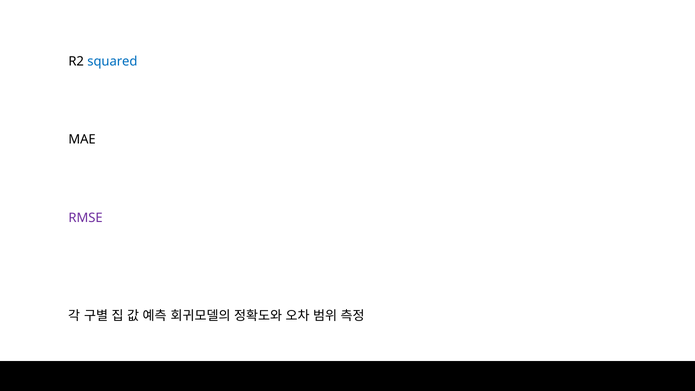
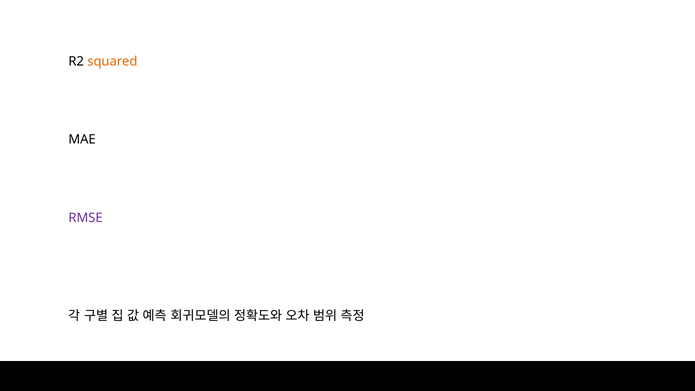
squared colour: blue -> orange (112, 61)
